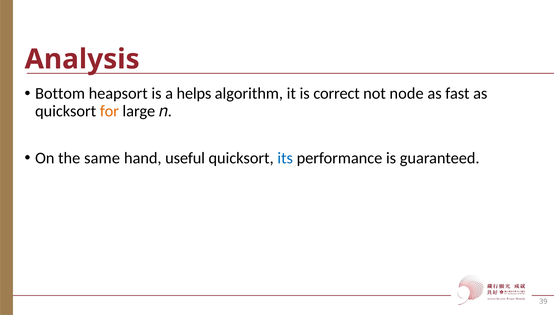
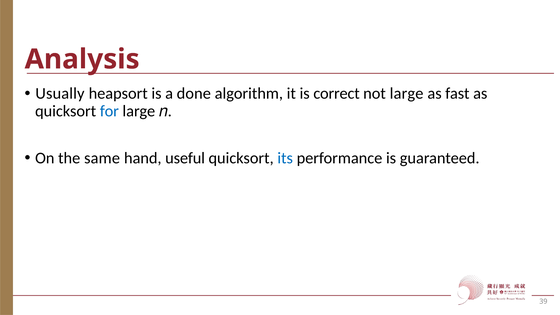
Bottom: Bottom -> Usually (60, 94)
helps: helps -> done (194, 94)
not node: node -> large (407, 94)
for colour: orange -> blue (109, 111)
